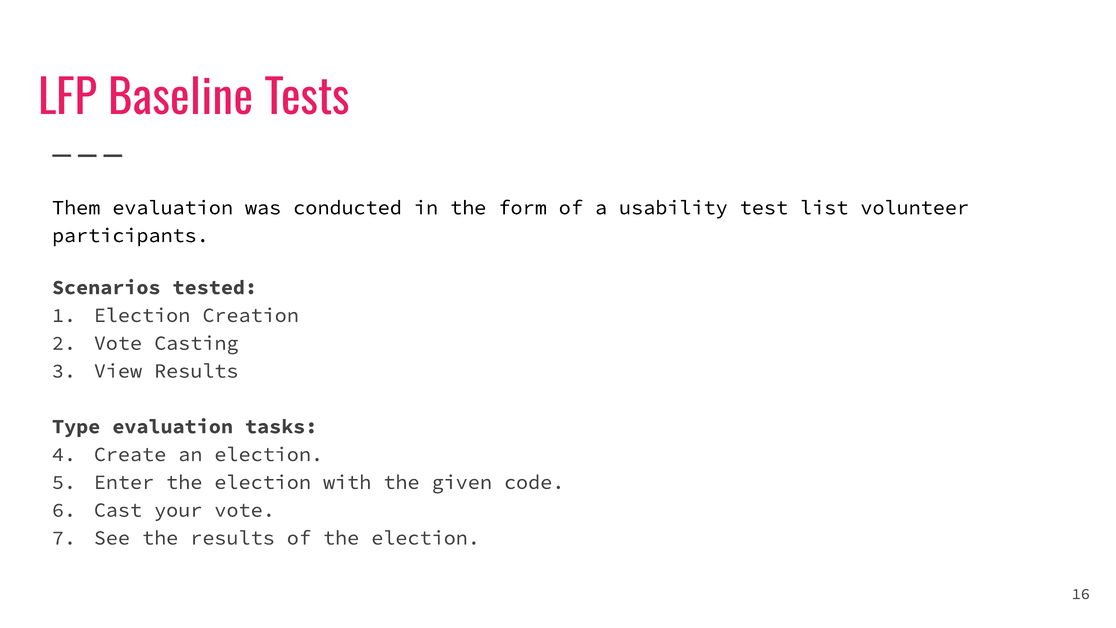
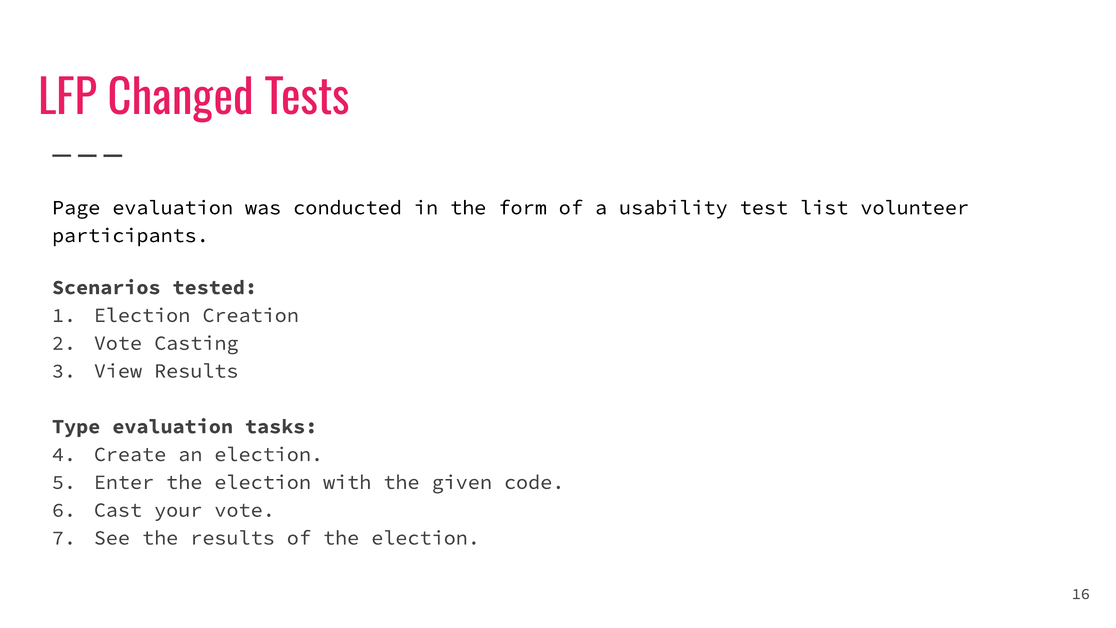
Baseline: Baseline -> Changed (181, 99)
Them: Them -> Page (76, 208)
